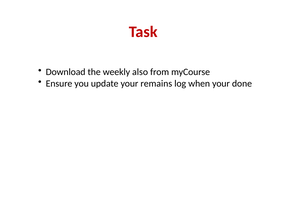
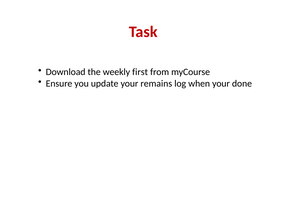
also: also -> first (140, 72)
